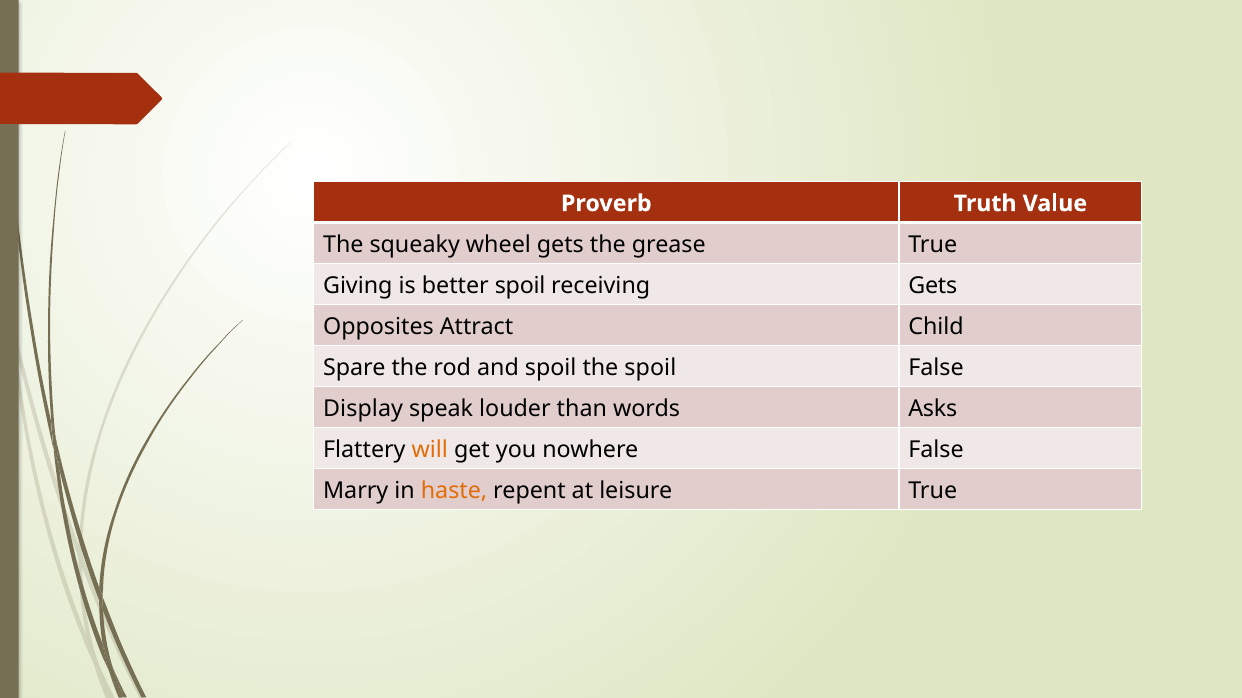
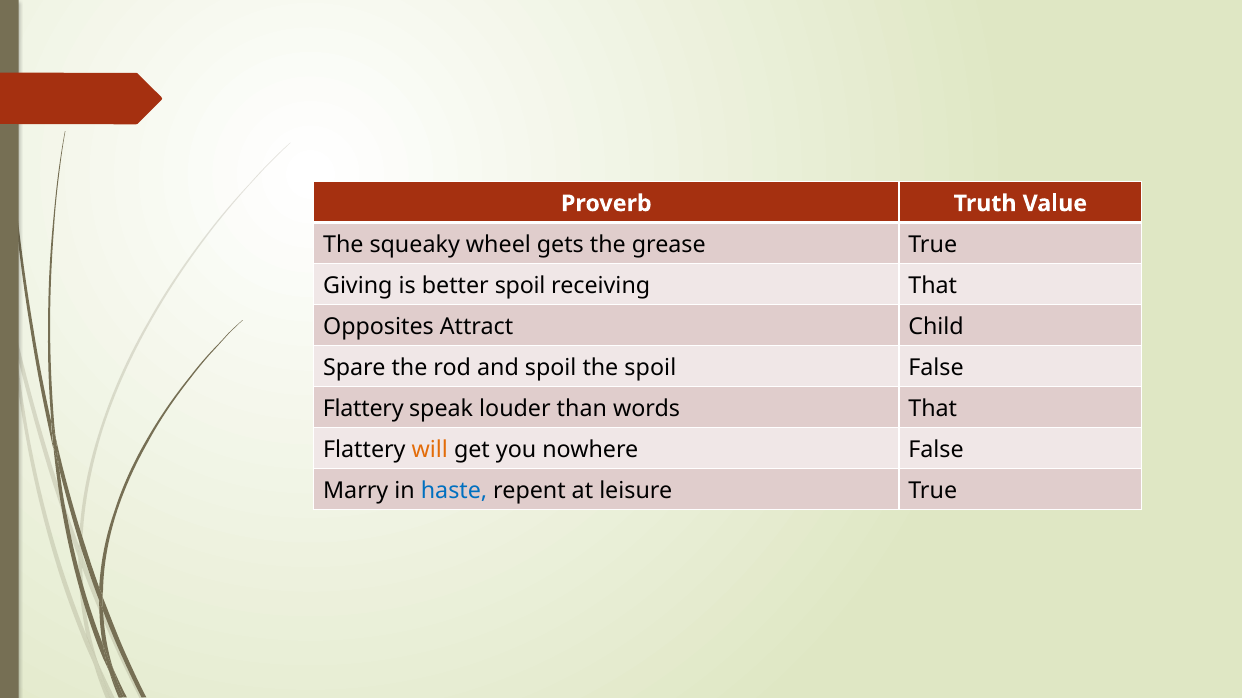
receiving Gets: Gets -> That (933, 286)
Display: Display -> Flattery (363, 409)
words Asks: Asks -> That (933, 409)
haste colour: orange -> blue (454, 491)
